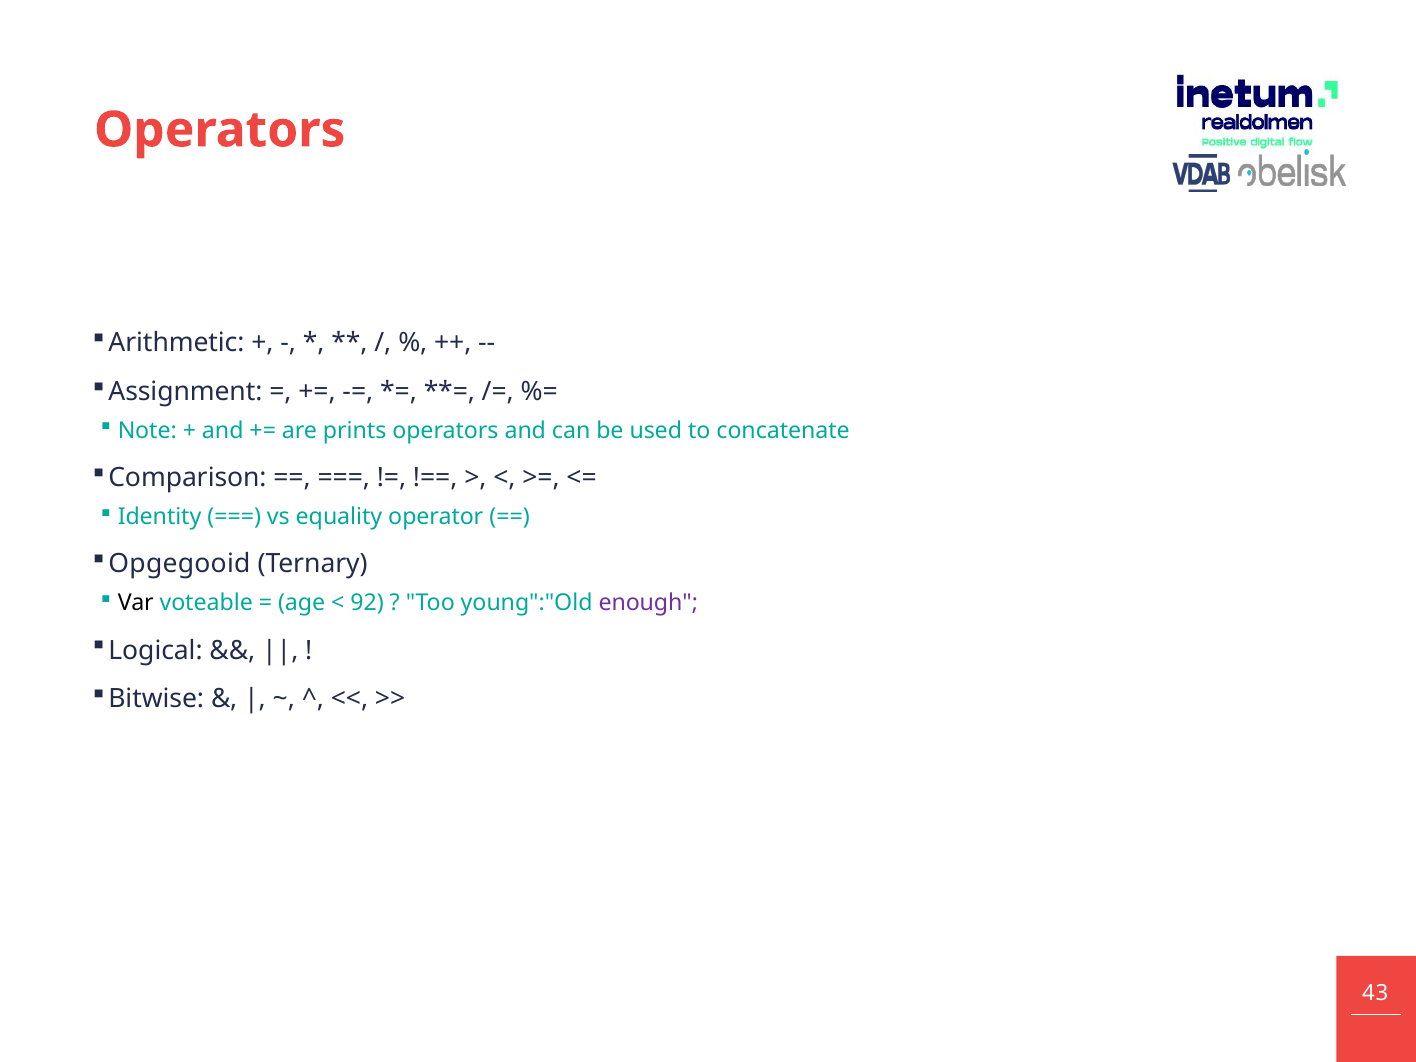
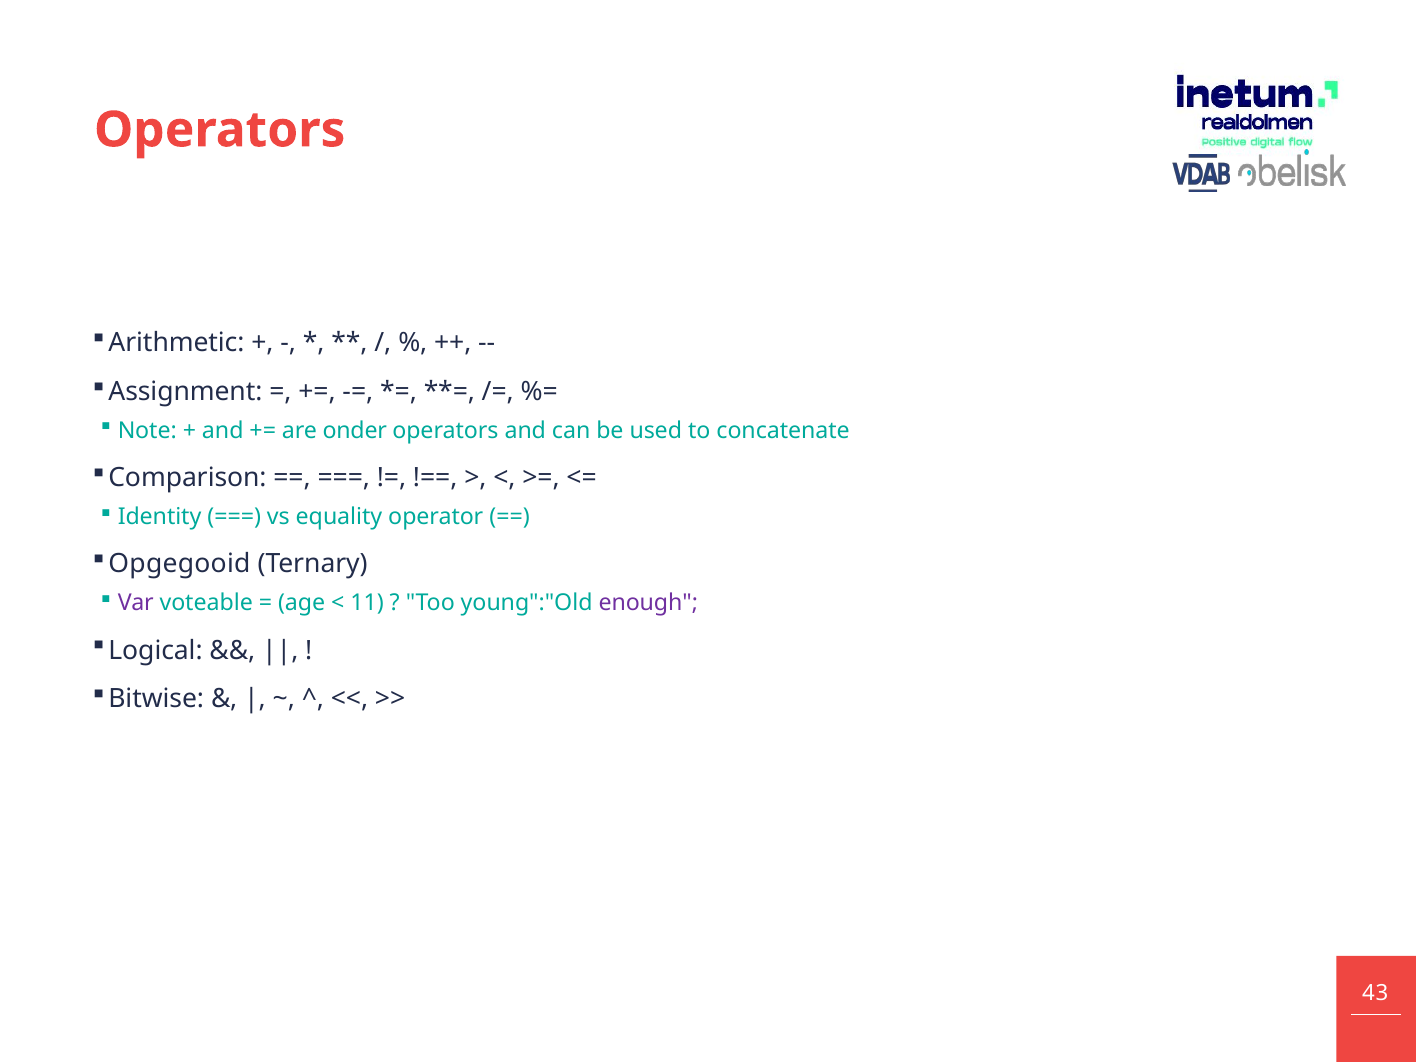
prints: prints -> onder (355, 431)
Var colour: black -> purple (136, 603)
92: 92 -> 11 (367, 603)
